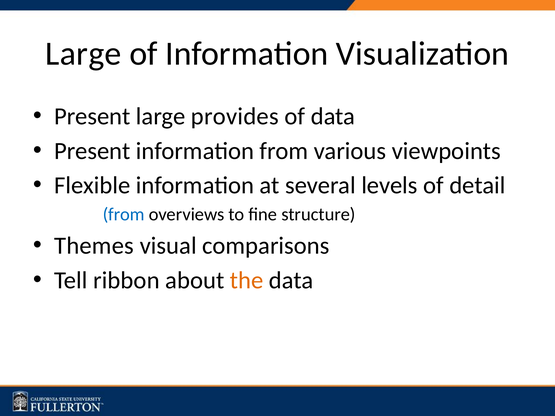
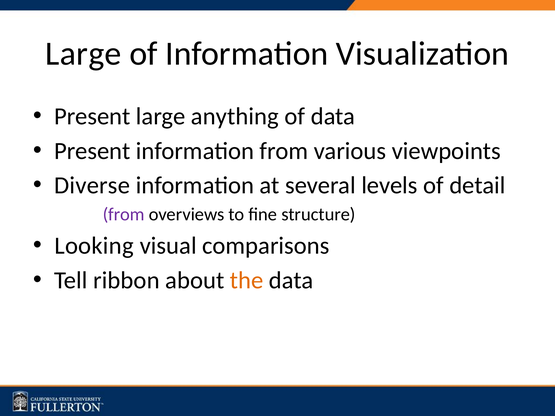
provides: provides -> anything (235, 116)
Flexible: Flexible -> Diverse (92, 186)
from colour: blue -> purple (124, 215)
Themes: Themes -> Looking (94, 246)
